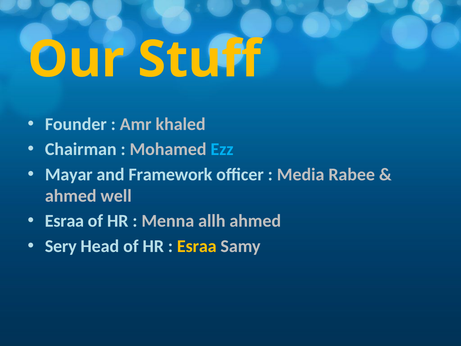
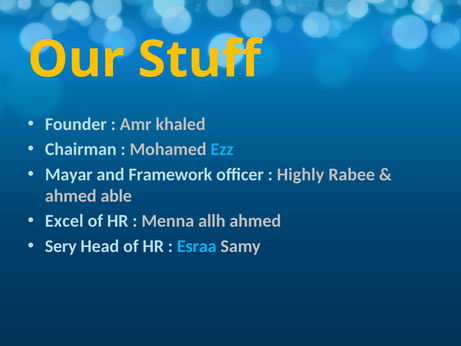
Media: Media -> Highly (301, 174)
well: well -> able (116, 196)
Esraa: Esraa -> Excel (64, 221)
Esraa colour: yellow -> light blue (197, 246)
